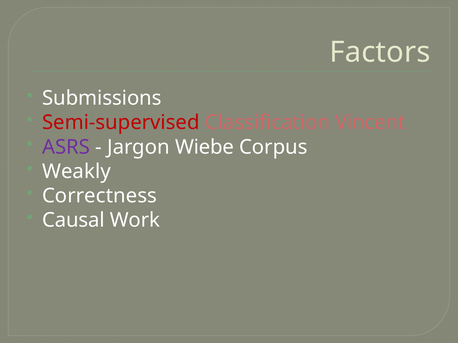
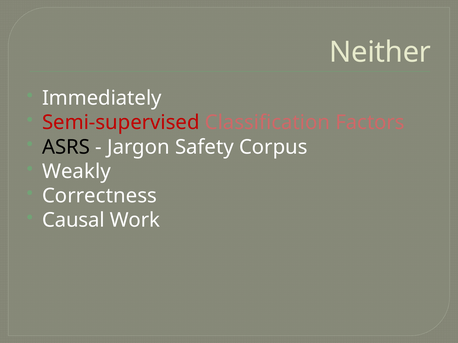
Factors: Factors -> Neither (380, 52)
Submissions: Submissions -> Immediately (102, 98)
Vincent: Vincent -> Factors (370, 123)
ASRS colour: purple -> black (66, 147)
Wiebe: Wiebe -> Safety (204, 147)
